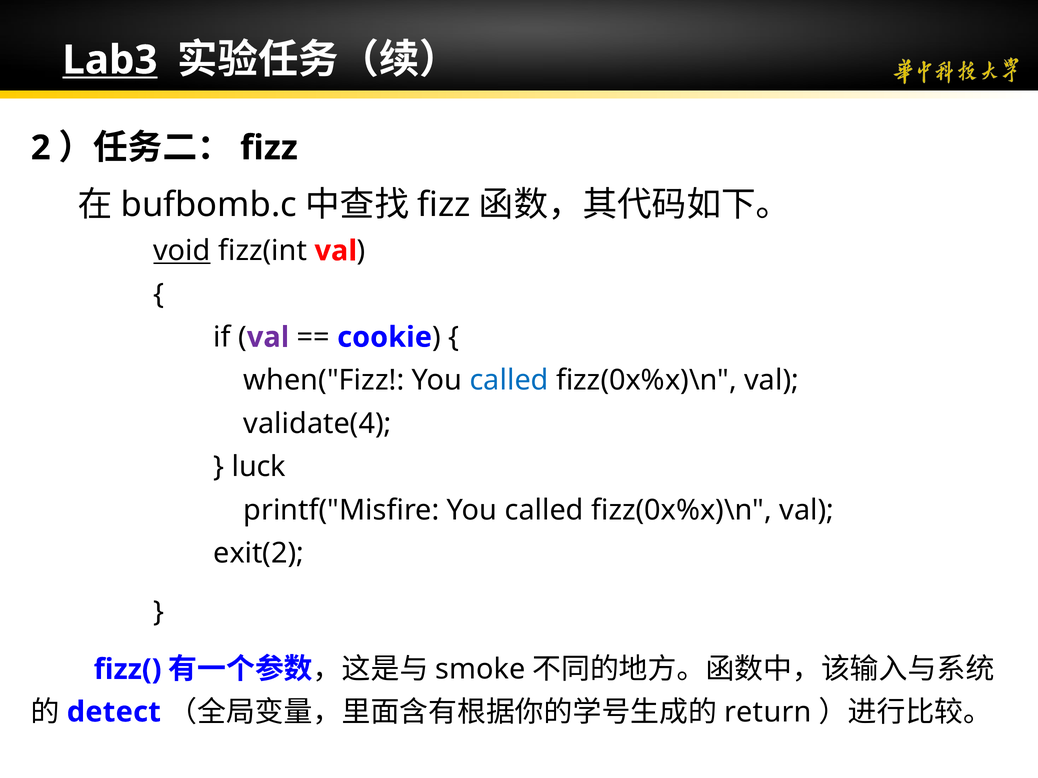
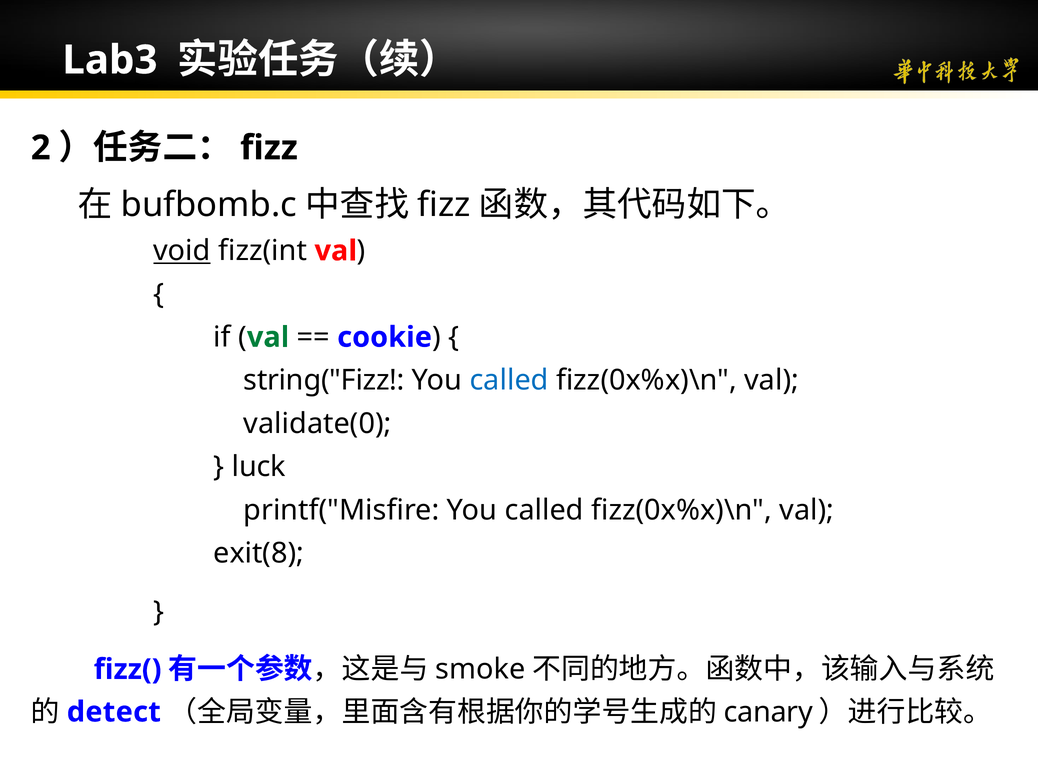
Lab3 underline: present -> none (110, 60)
val colour: purple -> green (268, 337)
when("Fizz: when("Fizz -> string("Fizz (324, 381)
validate(4: validate(4 -> validate(0 (317, 424)
exit(2: exit(2 -> exit(8 (259, 554)
return: return -> canary (768, 712)
